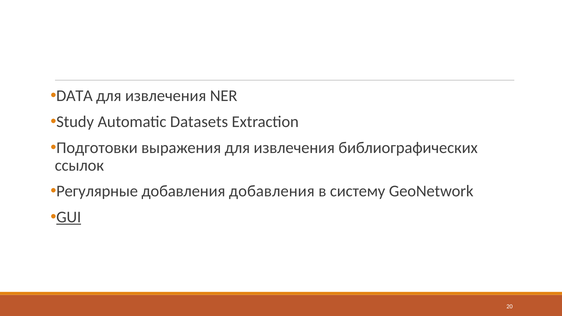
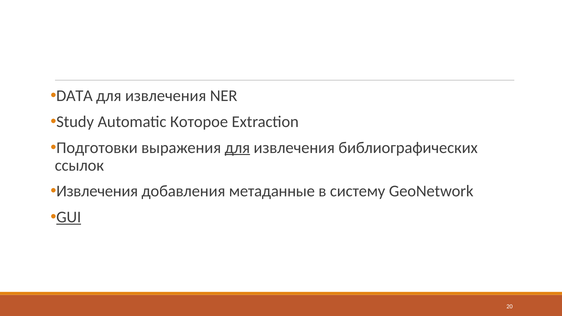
Datasets: Datasets -> Которое (199, 122)
для underline: none -> present (237, 148)
Регулярные: Регулярные -> Извлечения (97, 191)
добавления добавления: добавления -> метаданные (272, 191)
